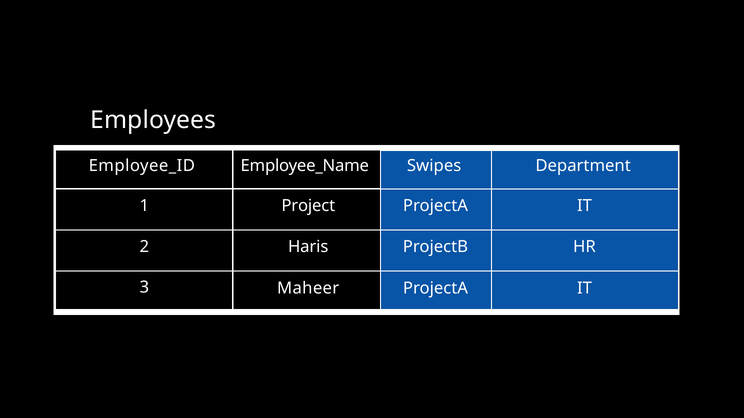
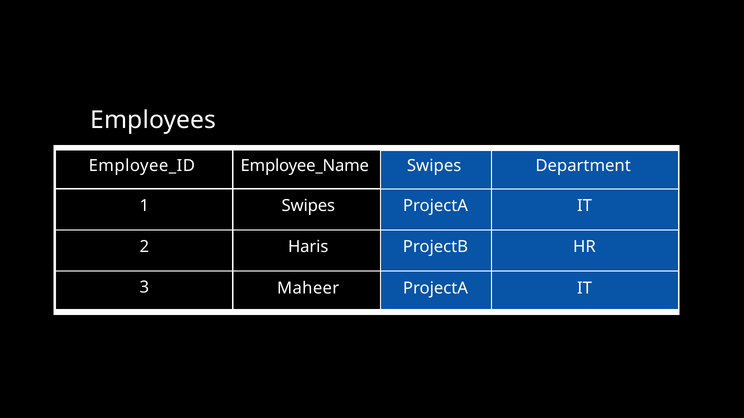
1 Project: Project -> Swipes (308, 206)
